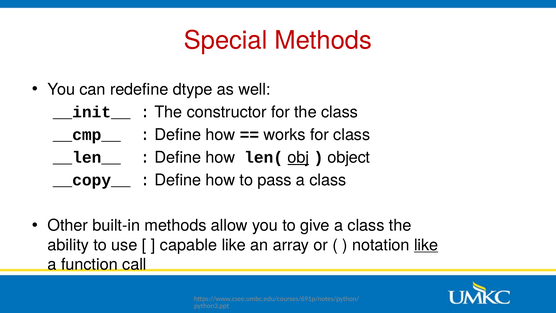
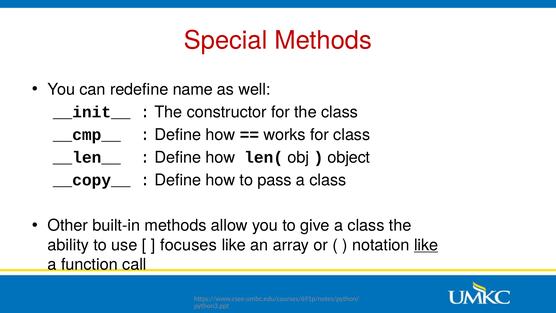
dtype: dtype -> name (193, 89)
obj underline: present -> none (298, 157)
capable: capable -> focuses (188, 245)
